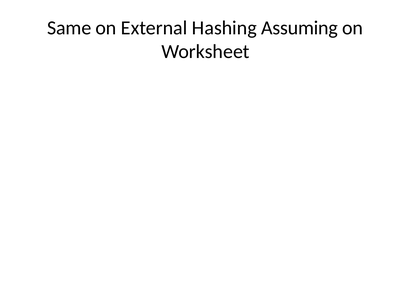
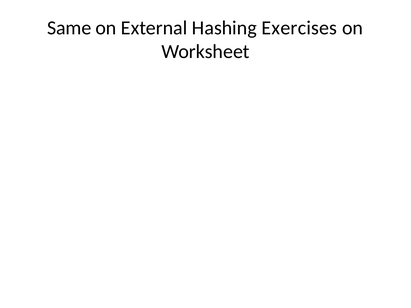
Assuming: Assuming -> Exercises (299, 28)
